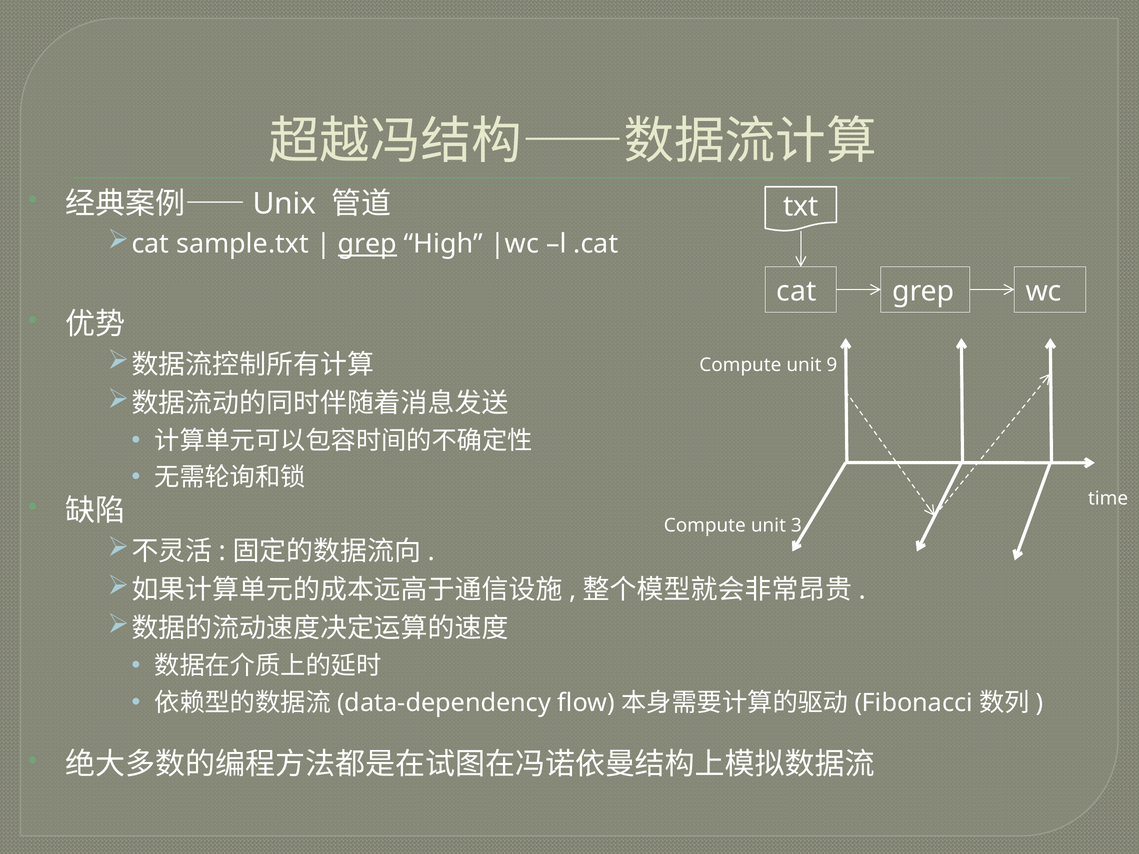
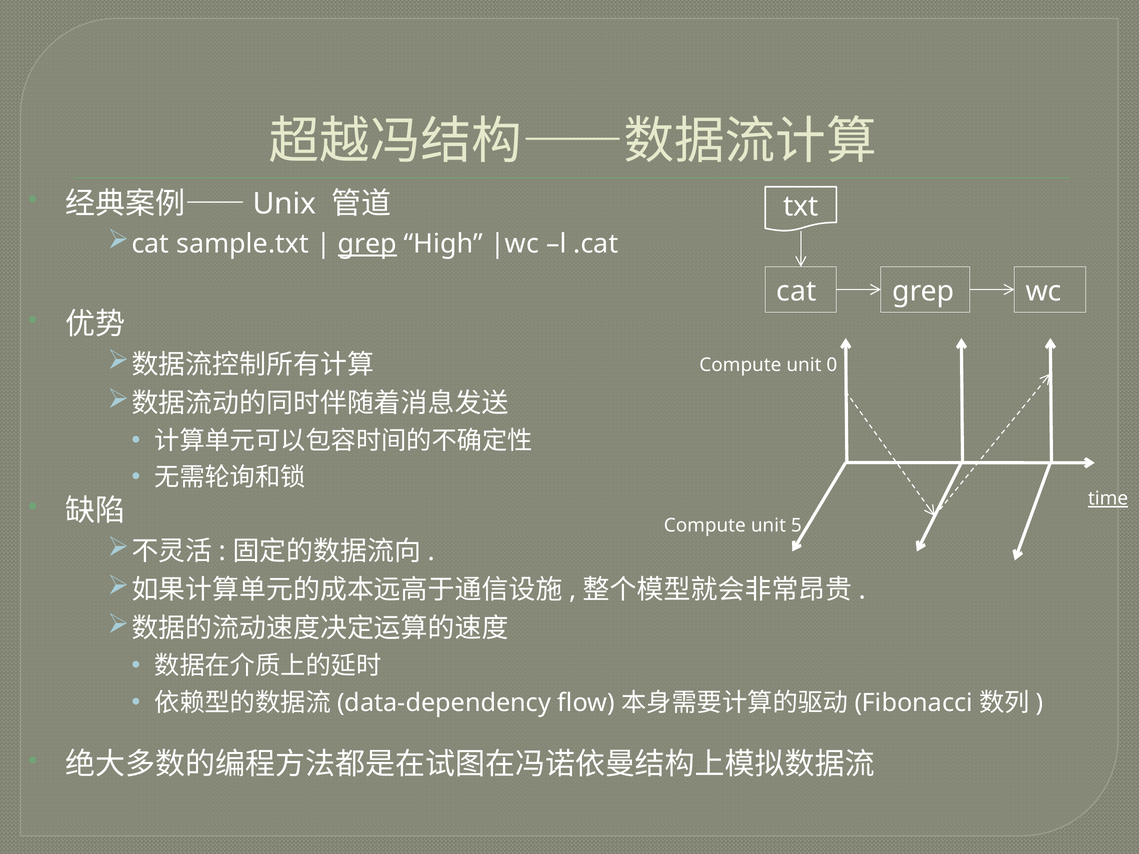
9: 9 -> 0 (832, 365)
time underline: none -> present (1108, 499)
3: 3 -> 5 (796, 525)
